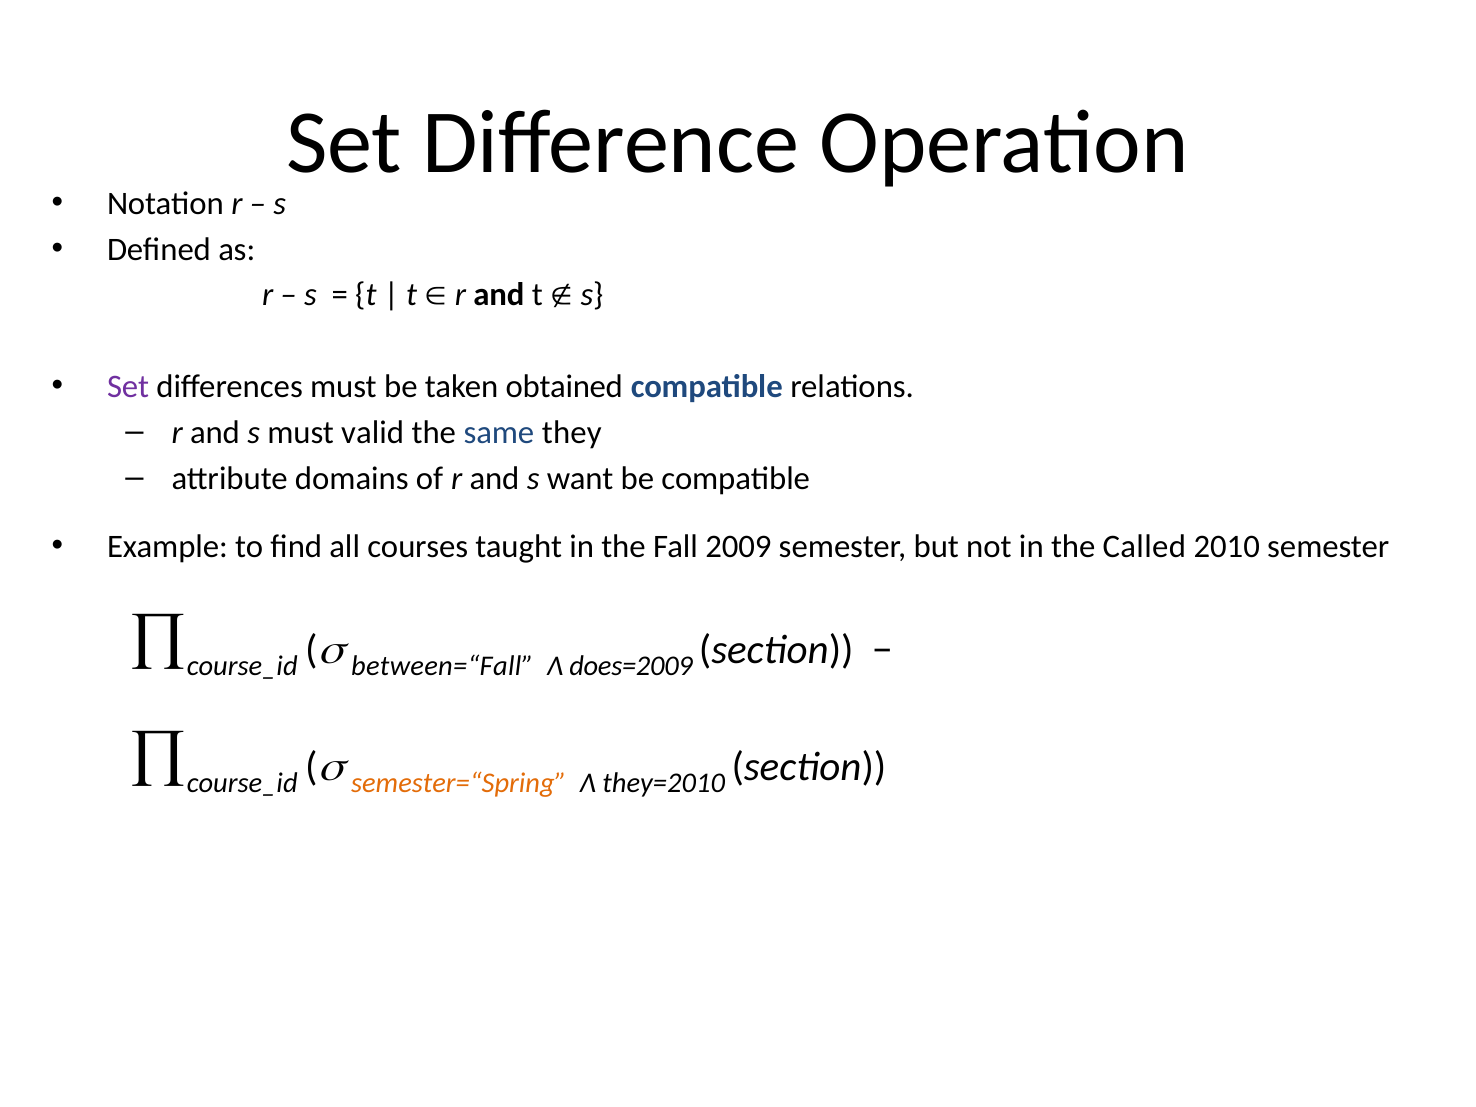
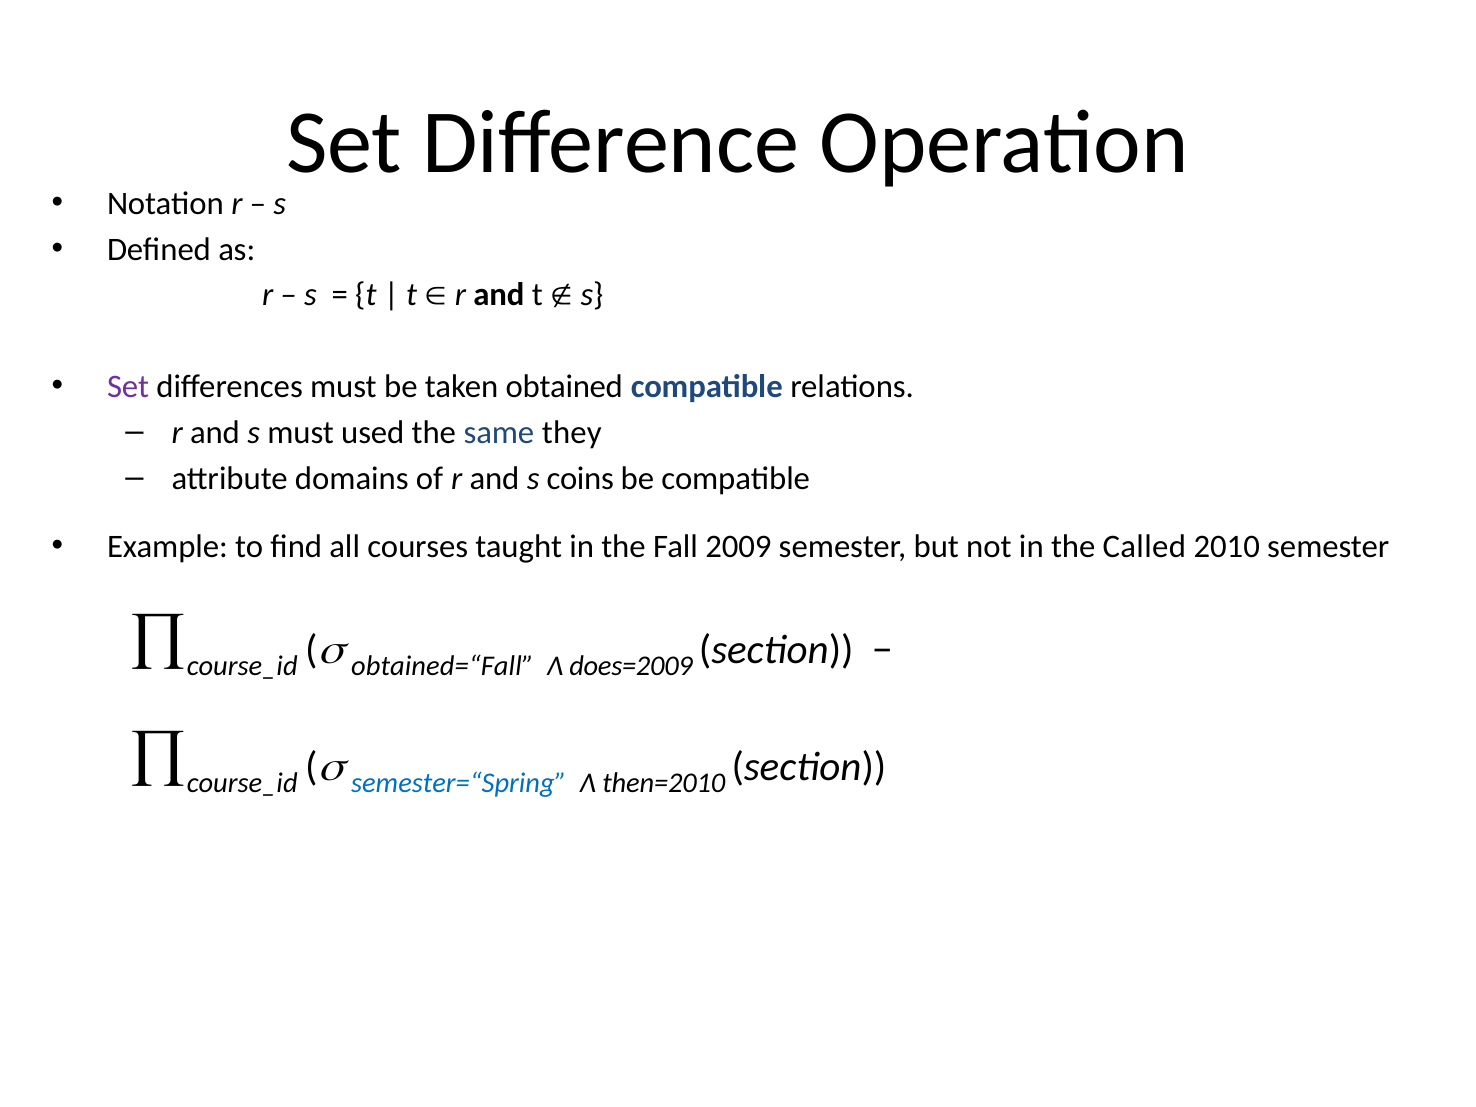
valid: valid -> used (373, 433)
want: want -> coins (580, 479)
between=“Fall: between=“Fall -> obtained=“Fall (442, 666)
semester=“Spring colour: orange -> blue (459, 783)
they=2010: they=2010 -> then=2010 (664, 783)
